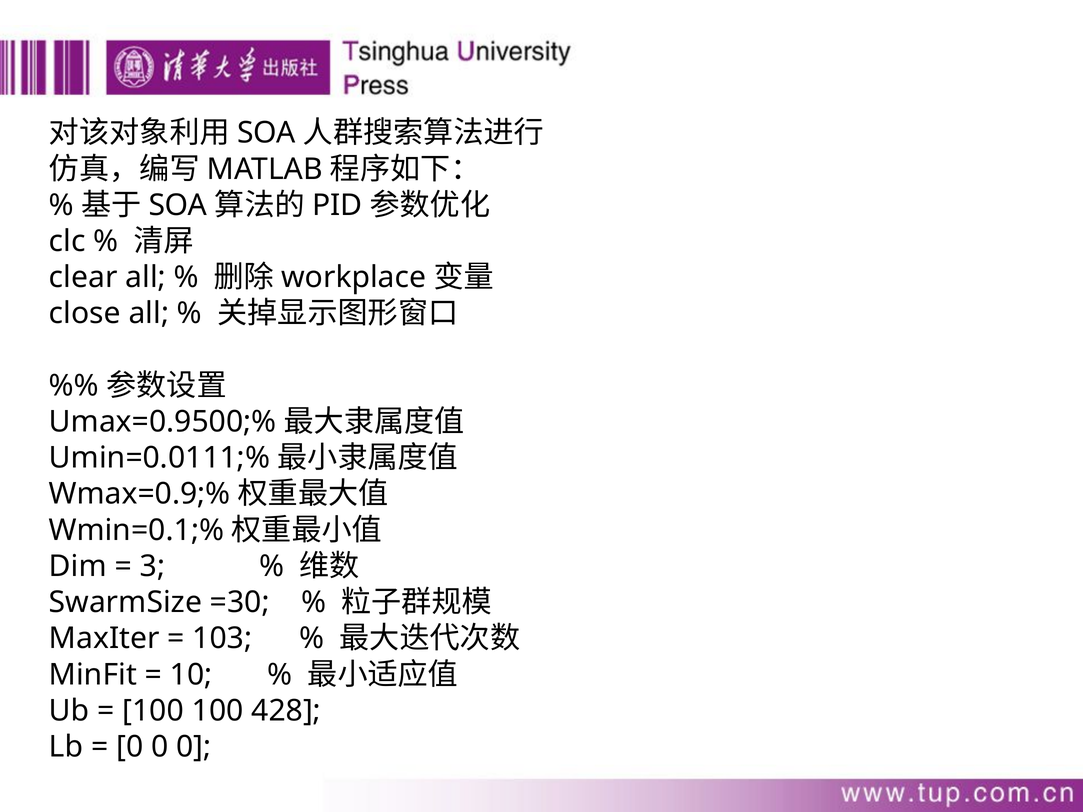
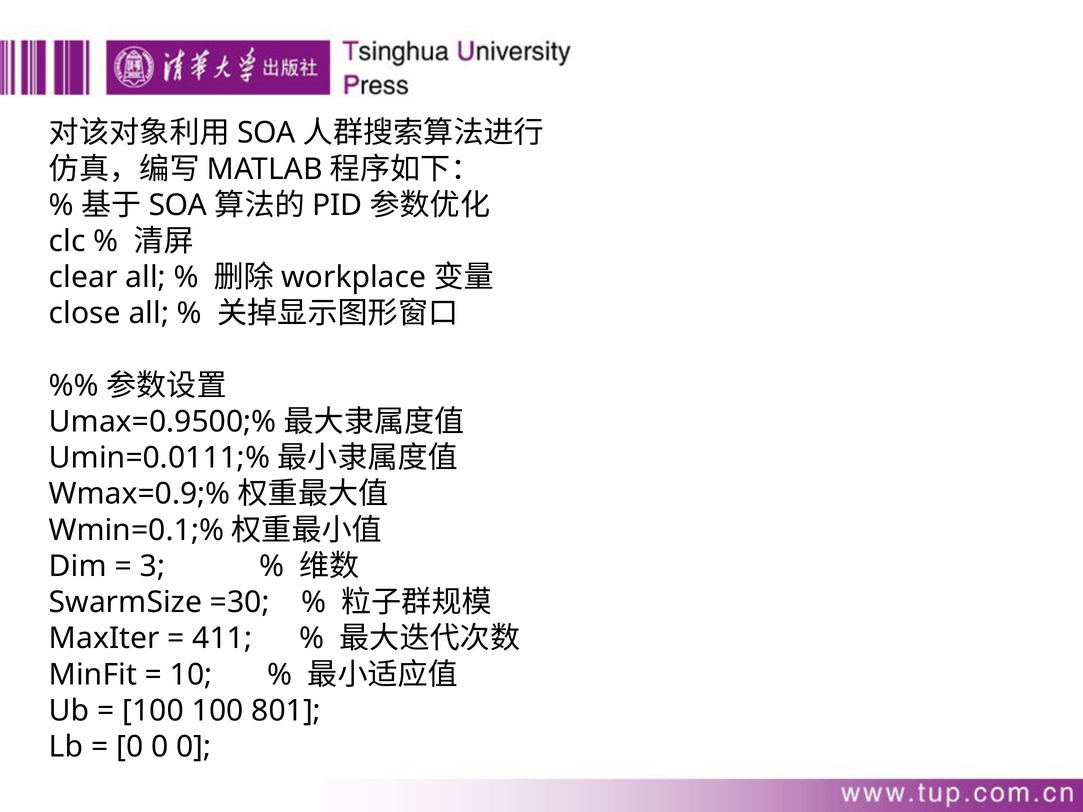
103: 103 -> 411 (222, 639)
428: 428 -> 801 (286, 711)
